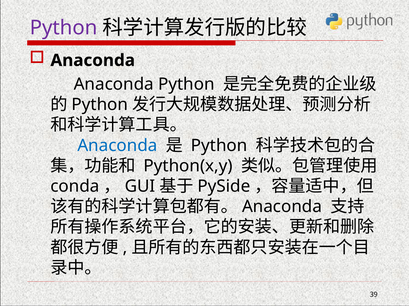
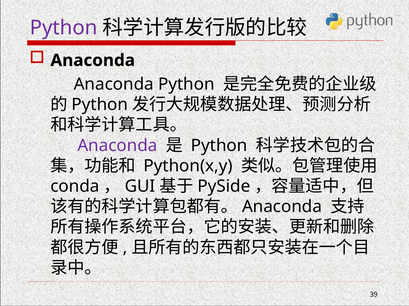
Anaconda colour: blue -> purple (117, 146)
